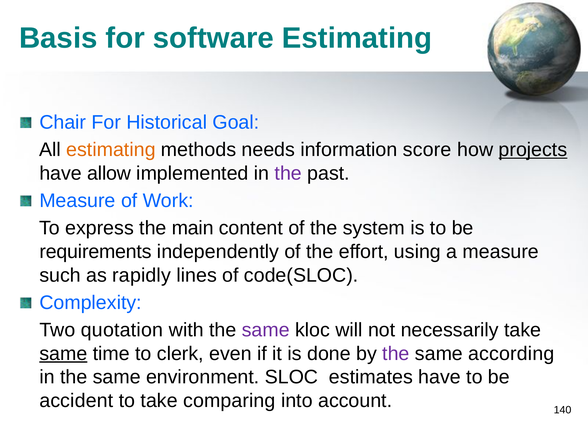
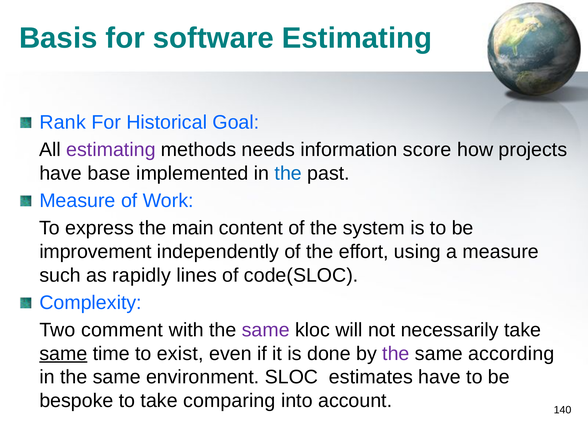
Chair: Chair -> Rank (63, 122)
estimating colour: orange -> purple (111, 150)
projects underline: present -> none (533, 150)
allow: allow -> base (109, 173)
the colour: purple -> blue (288, 173)
requirements: requirements -> improvement (95, 252)
quotation: quotation -> comment (122, 330)
clerk: clerk -> exist (180, 354)
accident: accident -> bespoke (76, 401)
